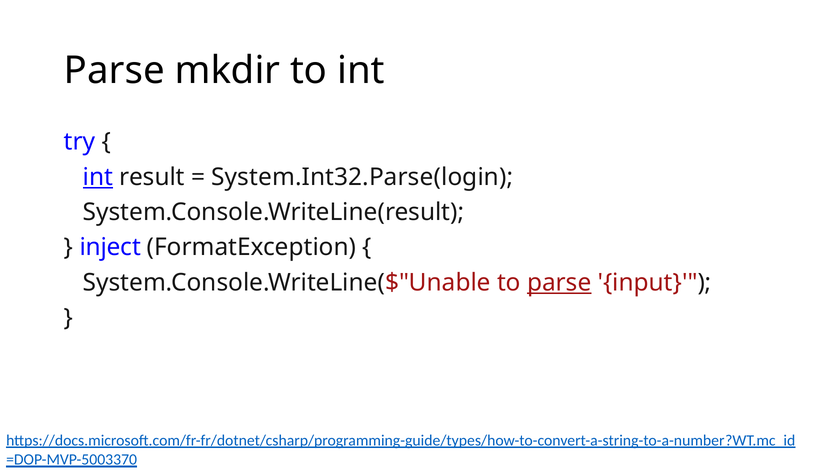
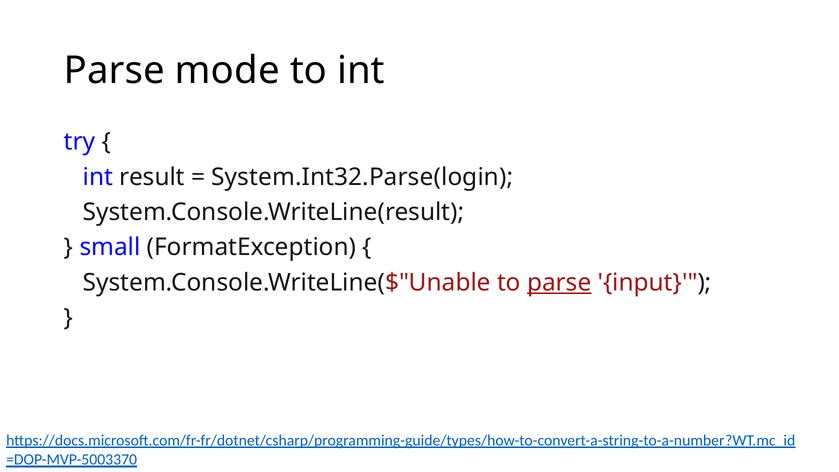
mkdir: mkdir -> mode (227, 70)
int underline: present -> none (98, 177)
inject: inject -> small (110, 247)
